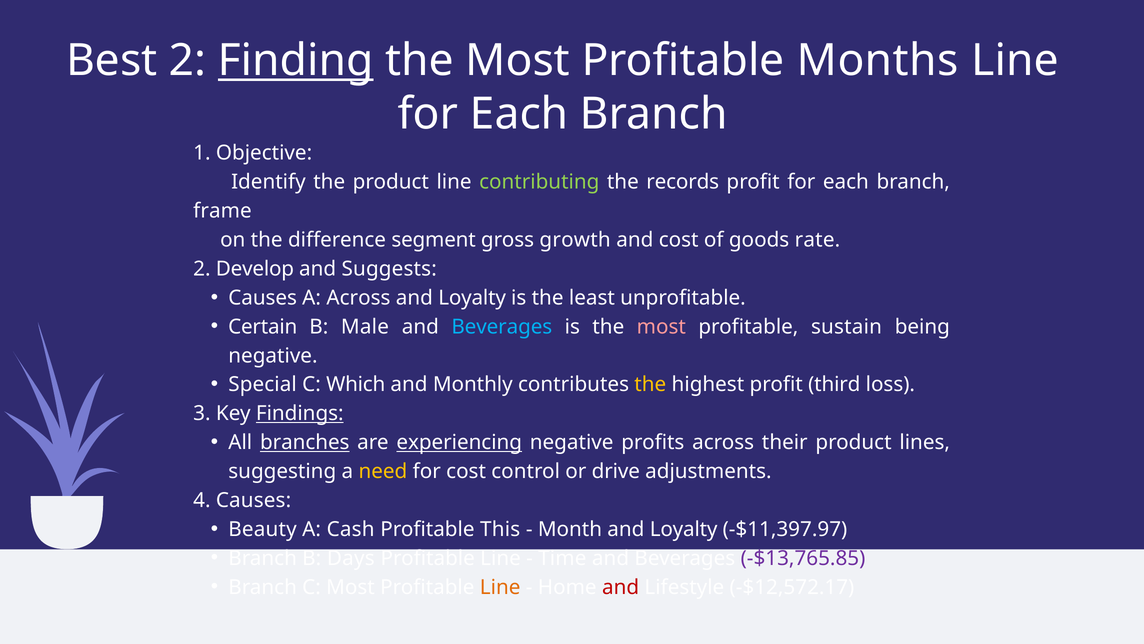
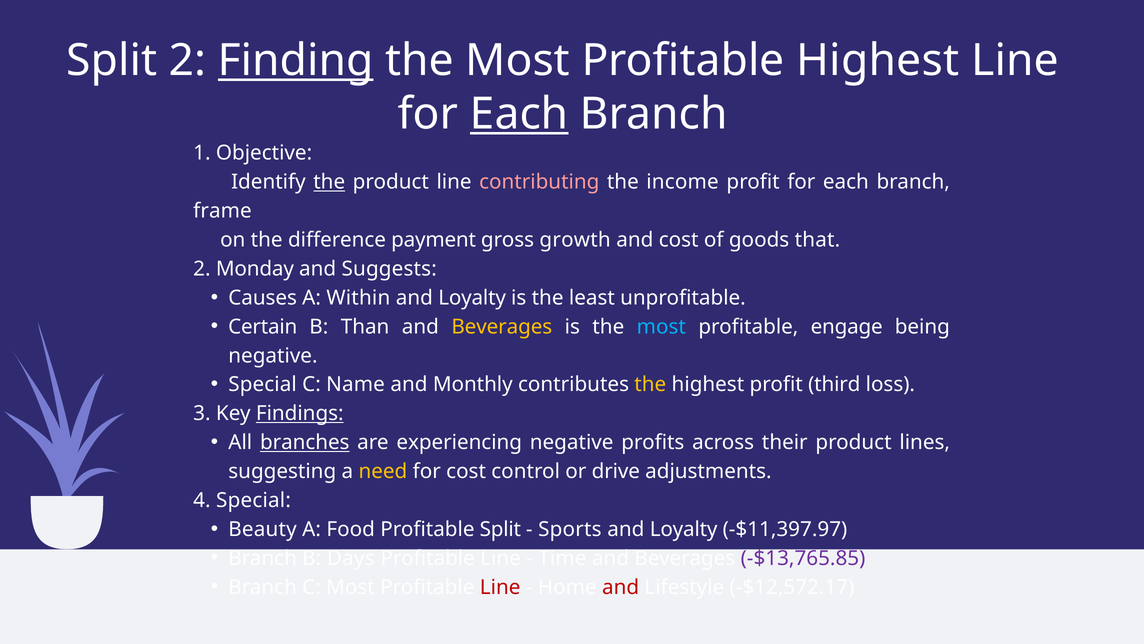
Best: Best -> Split (112, 61)
Profitable Months: Months -> Highest (878, 61)
Each underline: none -> present (519, 114)
the underline: none -> present (329, 182)
contributing colour: light green -> pink (539, 182)
records: records -> income (683, 182)
segment: segment -> payment (434, 240)
rate: rate -> that (817, 240)
Develop: Develop -> Monday (255, 269)
A Across: Across -> Within (358, 298)
Male: Male -> Than (365, 326)
Beverages colour: light blue -> yellow (502, 326)
most colour: pink -> light blue (661, 326)
sustain: sustain -> engage (847, 326)
Which: Which -> Name (356, 384)
experiencing underline: present -> none (459, 442)
4 Causes: Causes -> Special (254, 500)
Cash: Cash -> Food (351, 529)
Profitable This: This -> Split (500, 529)
Month: Month -> Sports (570, 529)
Line colour: orange -> red (500, 587)
